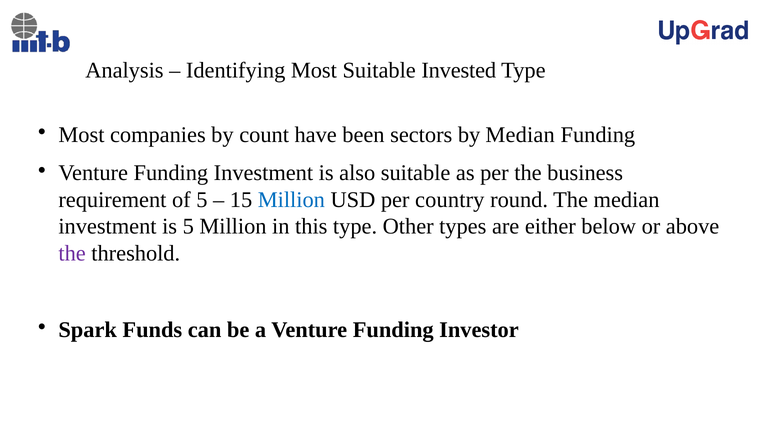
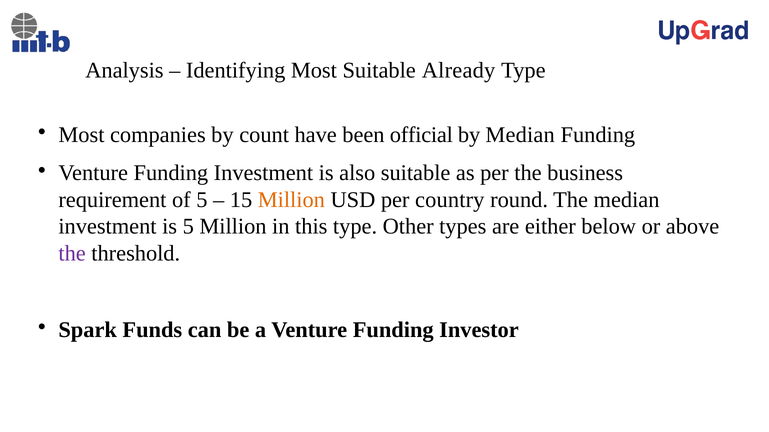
Invested: Invested -> Already (459, 70)
sectors: sectors -> official (421, 135)
Million colour: blue -> orange (291, 200)
